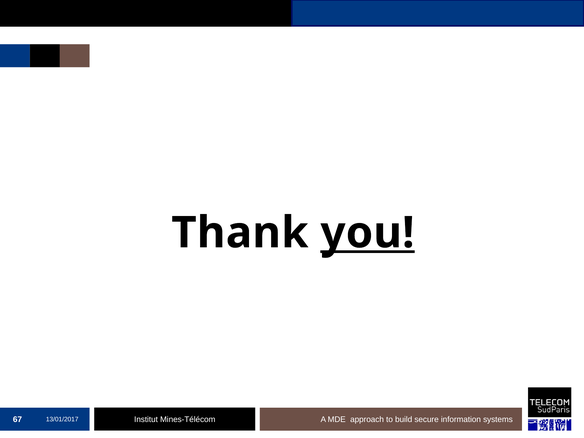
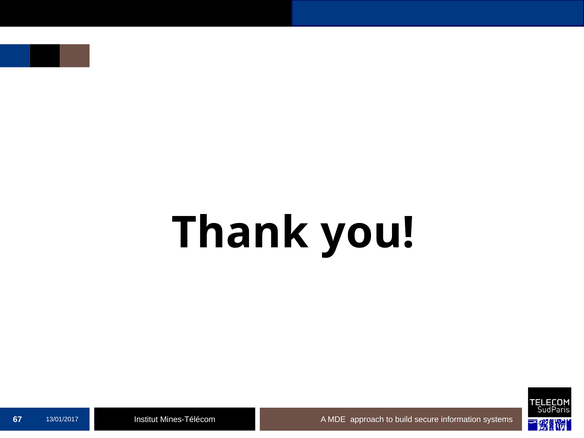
you underline: present -> none (367, 233)
